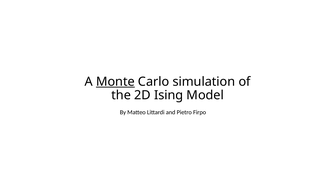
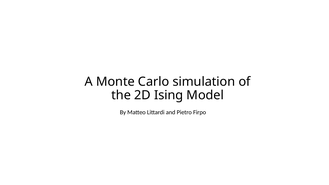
Monte underline: present -> none (115, 82)
